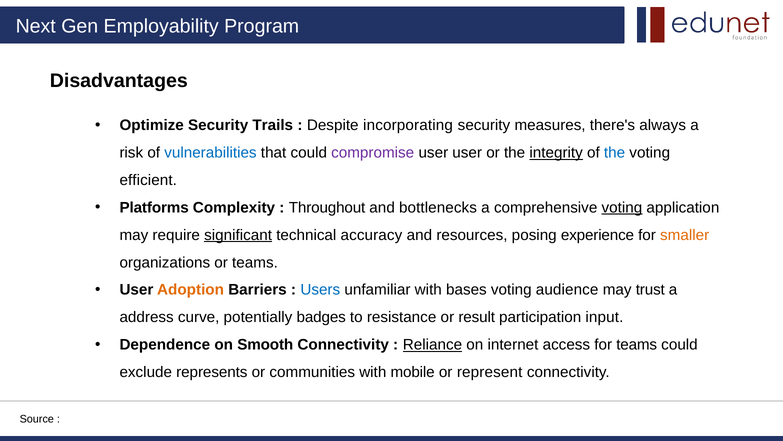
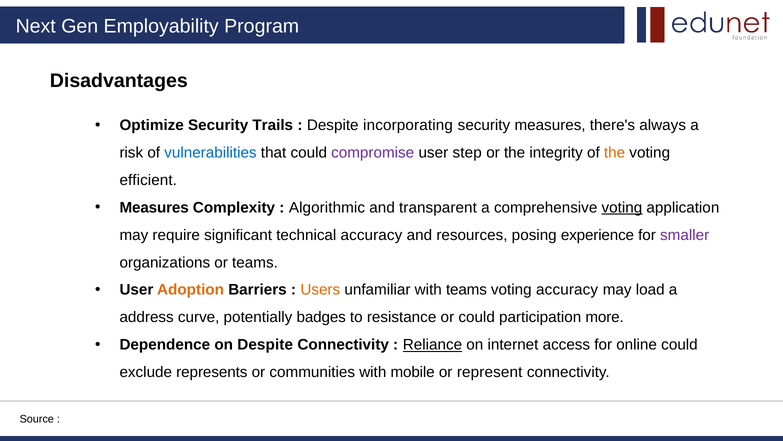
user user: user -> step (467, 153)
integrity underline: present -> none (556, 153)
the colour: blue -> orange (615, 153)
Platforms: Platforms -> Measures (154, 207)
Throughout: Throughout -> Algorithmic (327, 207)
bottlenecks: bottlenecks -> transparent (438, 207)
significant underline: present -> none (238, 235)
smaller colour: orange -> purple (685, 235)
Users colour: blue -> orange (320, 290)
with bases: bases -> teams (466, 290)
voting audience: audience -> accuracy (567, 290)
trust: trust -> load (650, 290)
or result: result -> could (477, 317)
input: input -> more (605, 317)
on Smooth: Smooth -> Despite (265, 344)
for teams: teams -> online (637, 344)
